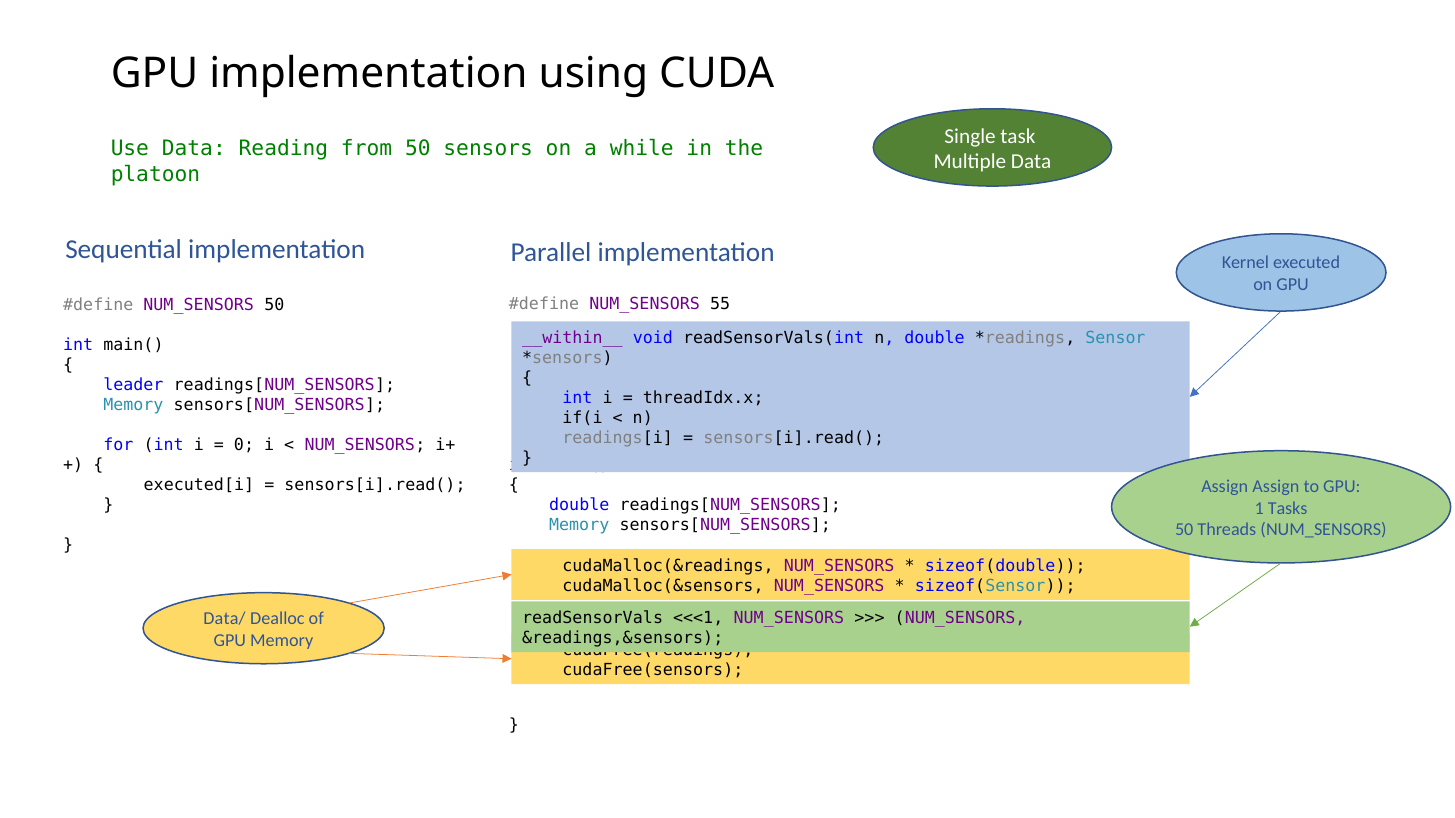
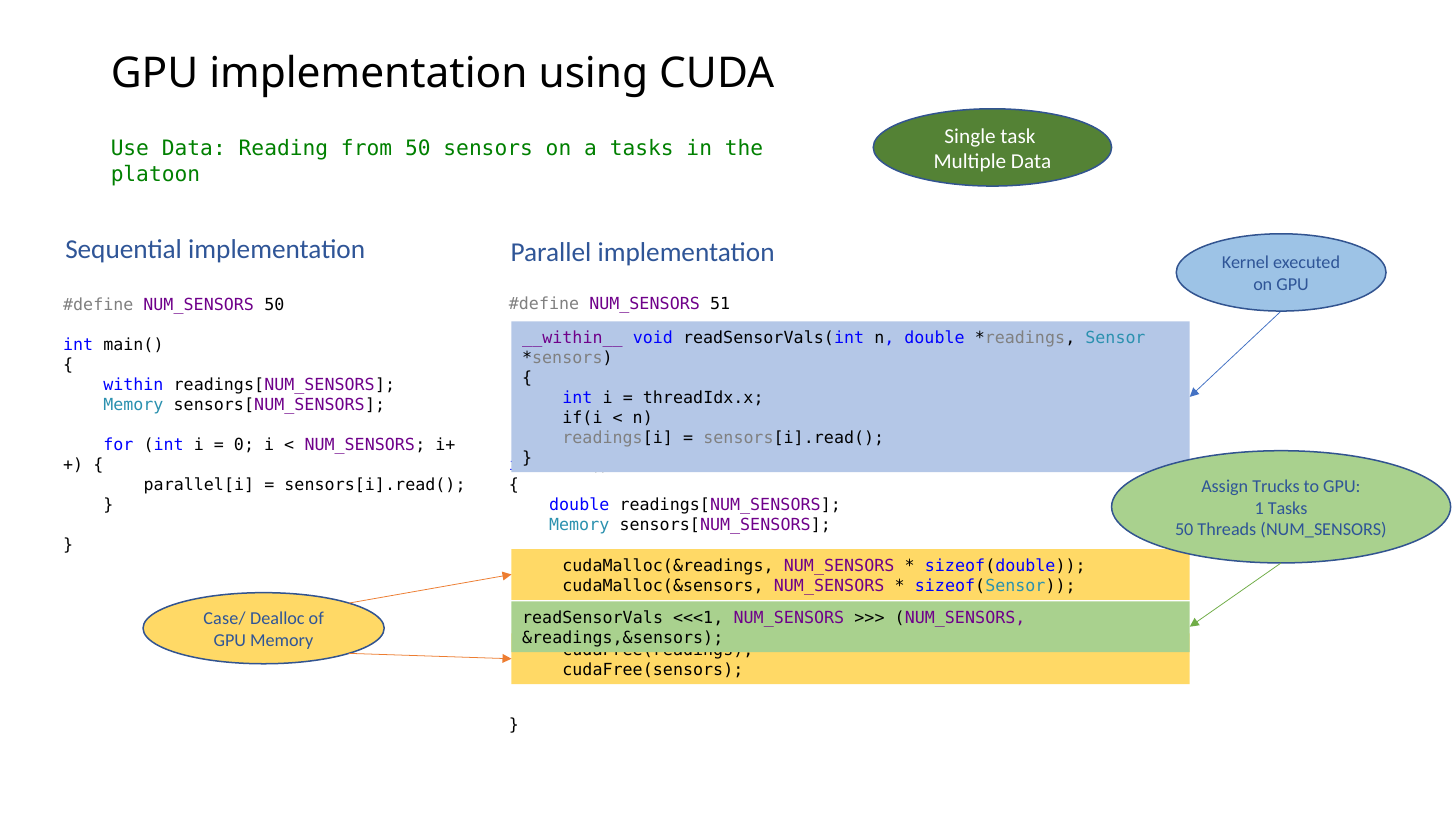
a while: while -> tasks (642, 149)
55: 55 -> 51 (720, 305)
leader: leader -> within (133, 385)
executed[i: executed[i -> parallel[i (199, 486)
Assign Assign: Assign -> Trucks (1276, 486)
Data/: Data/ -> Case/ (224, 619)
